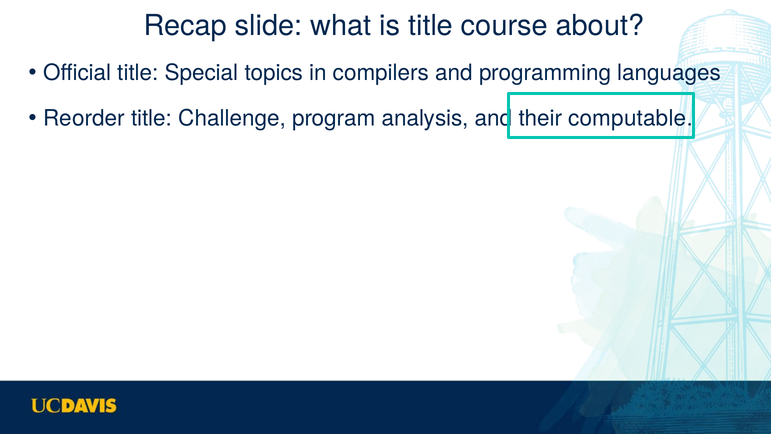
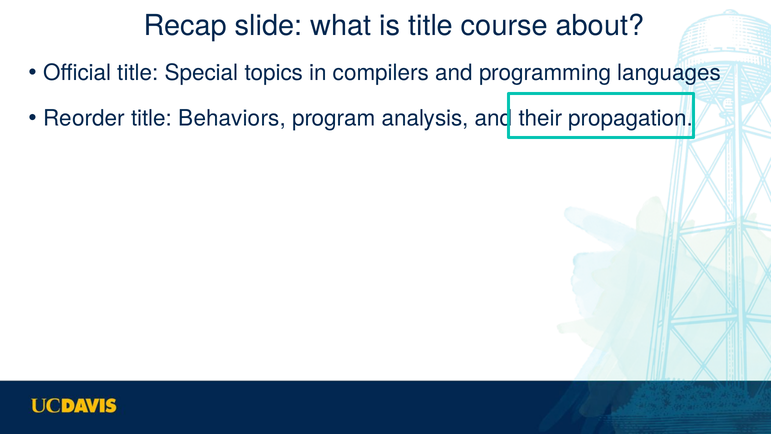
Challenge: Challenge -> Behaviors (232, 118)
computable: computable -> propagation (631, 118)
